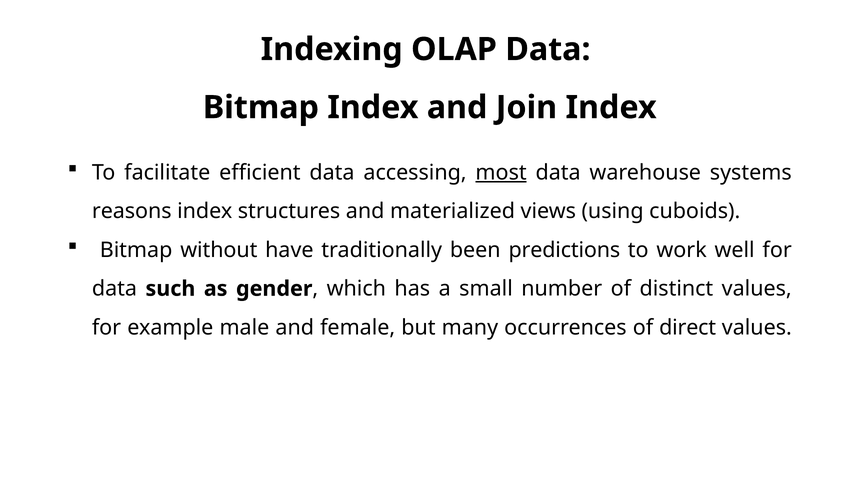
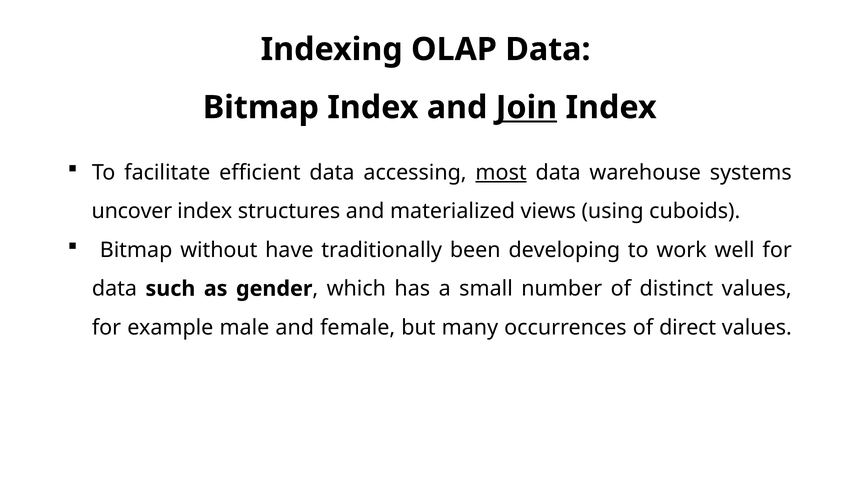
Join underline: none -> present (526, 107)
reasons: reasons -> uncover (132, 211)
predictions: predictions -> developing (564, 250)
